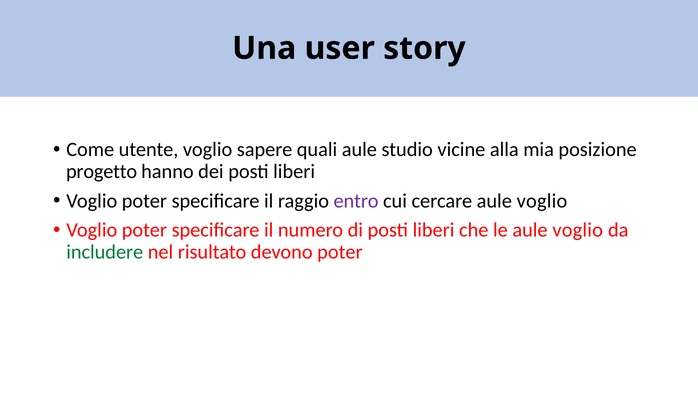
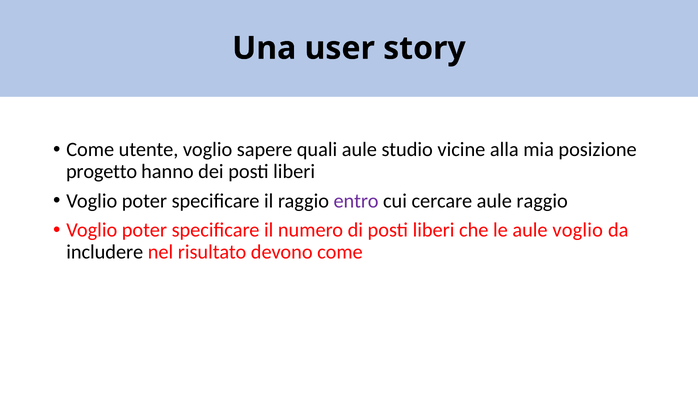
cercare aule voglio: voglio -> raggio (542, 201)
includere colour: green -> black (105, 252)
devono poter: poter -> come (340, 252)
